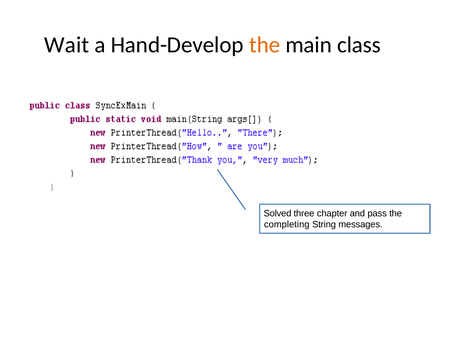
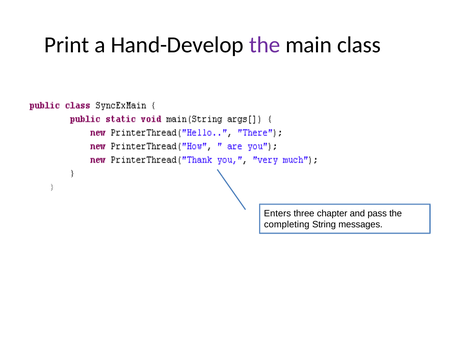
Wait: Wait -> Print (67, 45)
the colour: orange -> purple (265, 45)
Solved: Solved -> Enters (277, 214)
